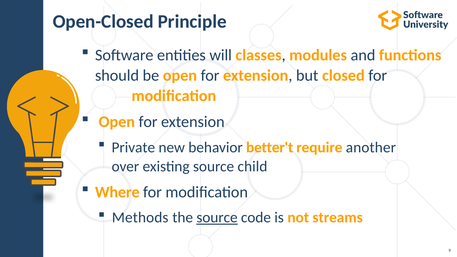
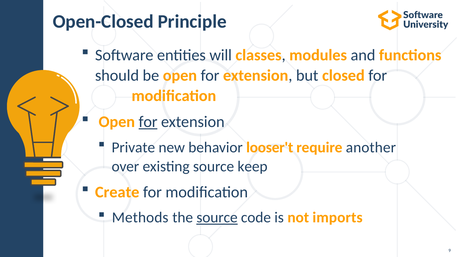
for underline: none -> present (148, 122)
better't: better't -> looser't (270, 147)
child: child -> keep (253, 167)
Where: Where -> Create (117, 192)
streams: streams -> imports (338, 218)
